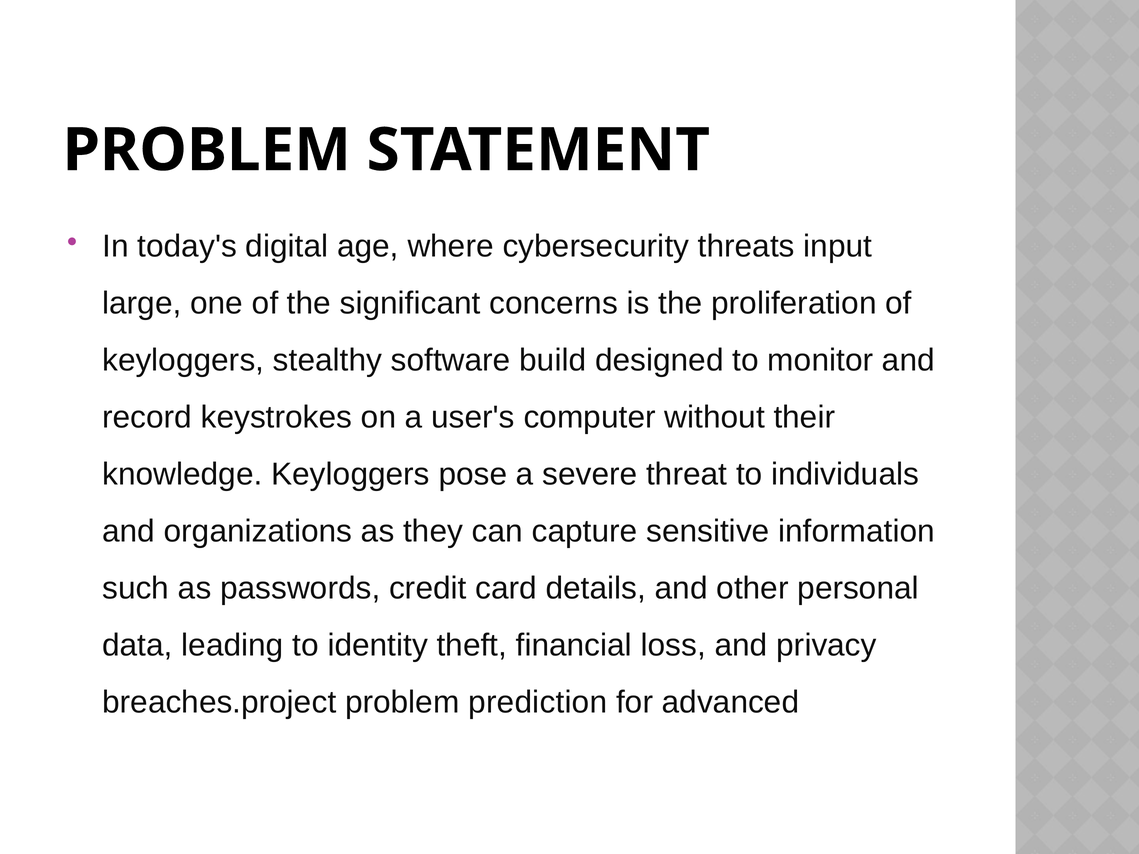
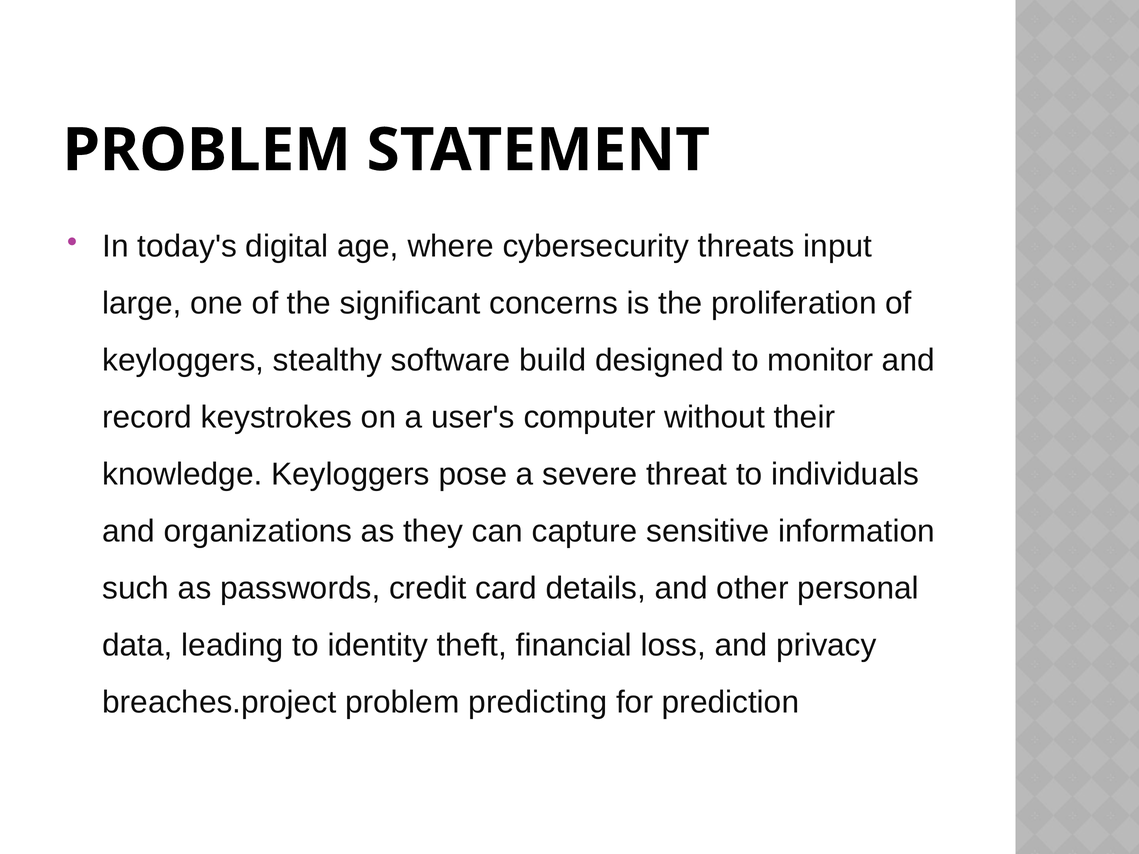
prediction: prediction -> predicting (538, 703)
advanced: advanced -> prediction (731, 703)
